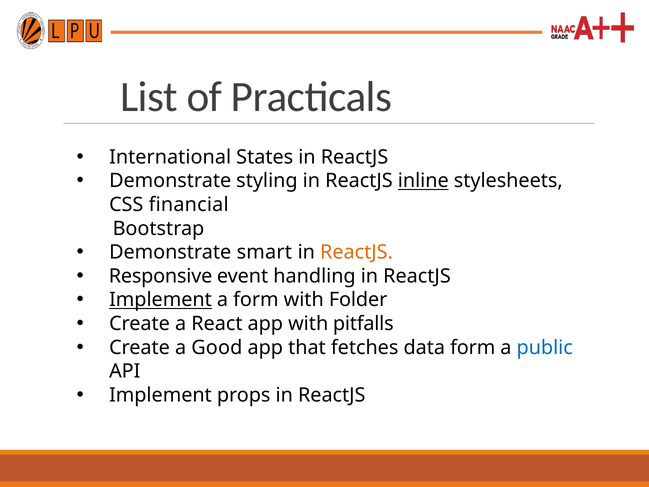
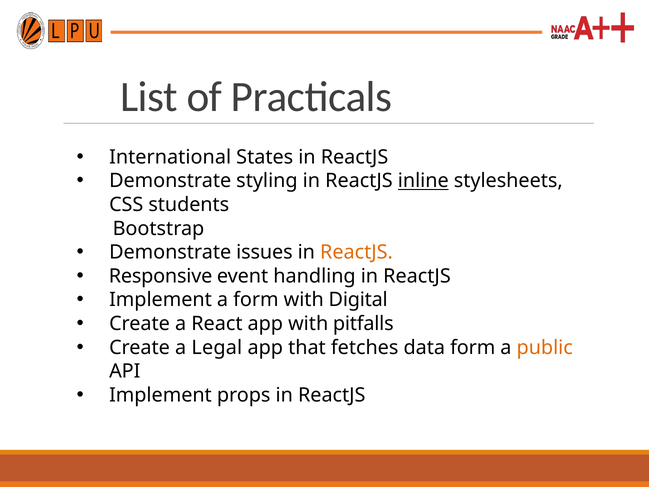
financial: financial -> students (189, 205)
smart: smart -> issues (264, 252)
Implement underline: present -> none (160, 300)
Folder: Folder -> Digital (358, 300)
Good: Good -> Legal (217, 347)
public colour: blue -> orange (545, 347)
